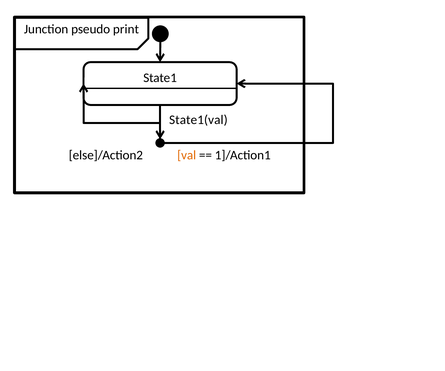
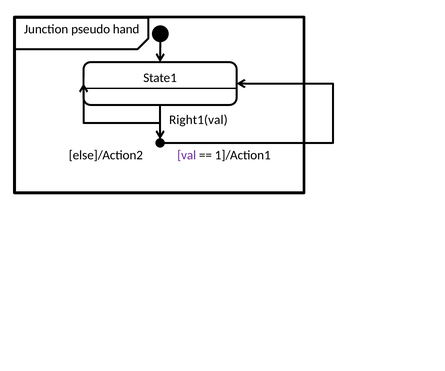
print: print -> hand (126, 29)
State1(val: State1(val -> Right1(val (198, 120)
val colour: orange -> purple (187, 155)
